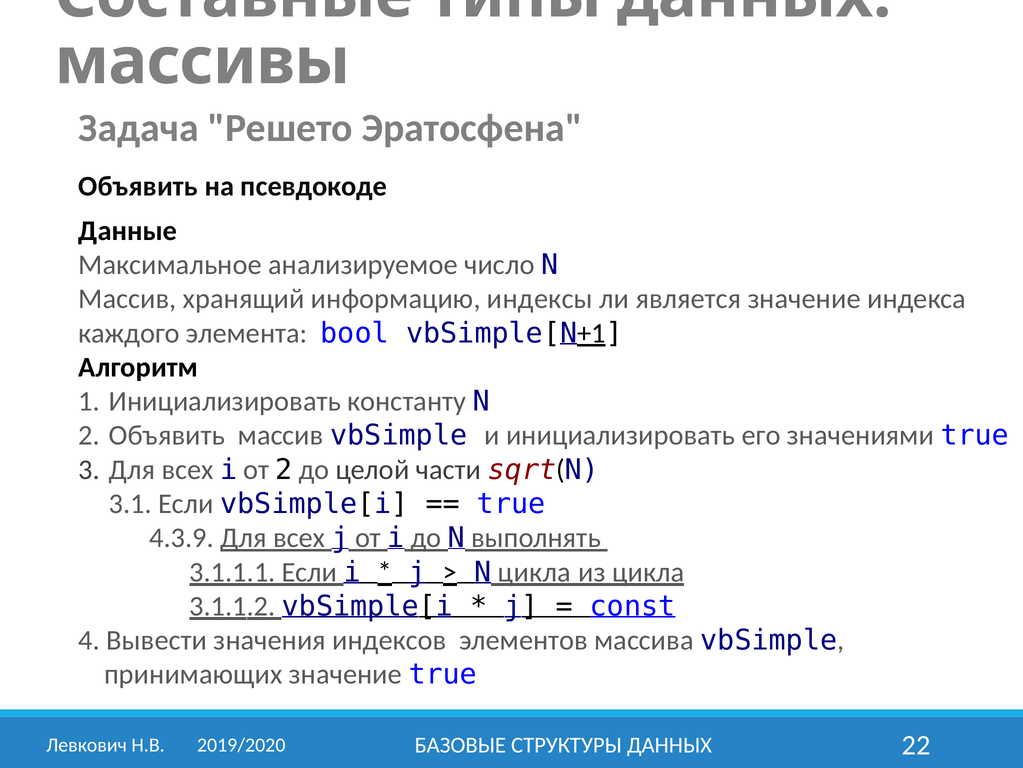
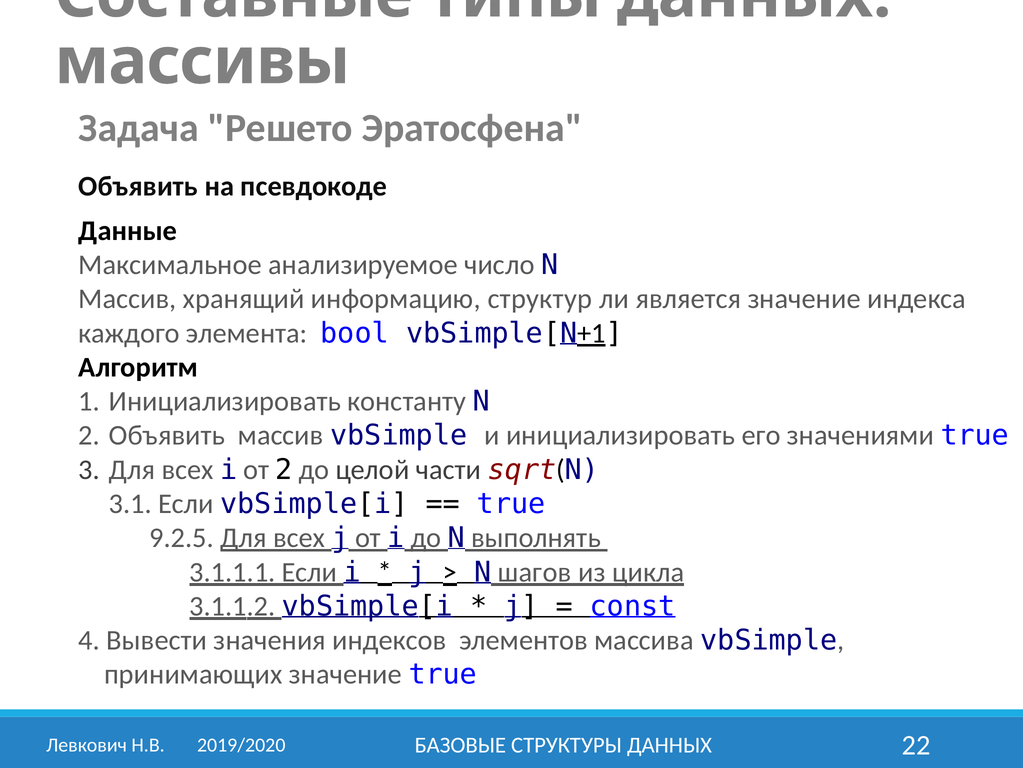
индексы: индексы -> структур (540, 299)
4.3.9: 4.3.9 -> 9.2.5 (182, 537)
N цикла: цикла -> шагов (535, 572)
